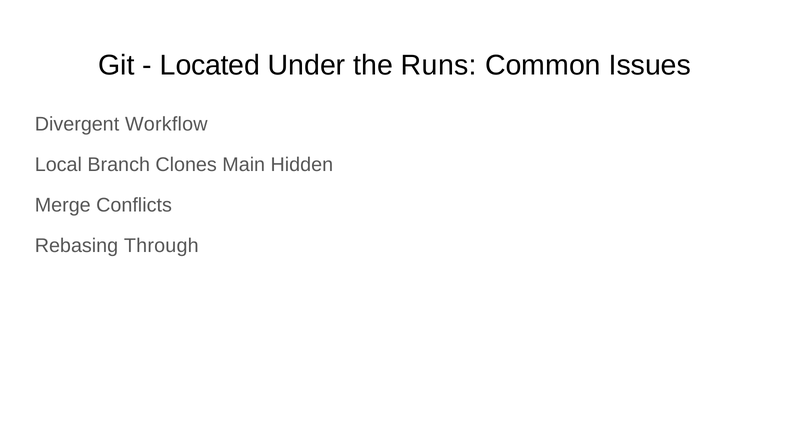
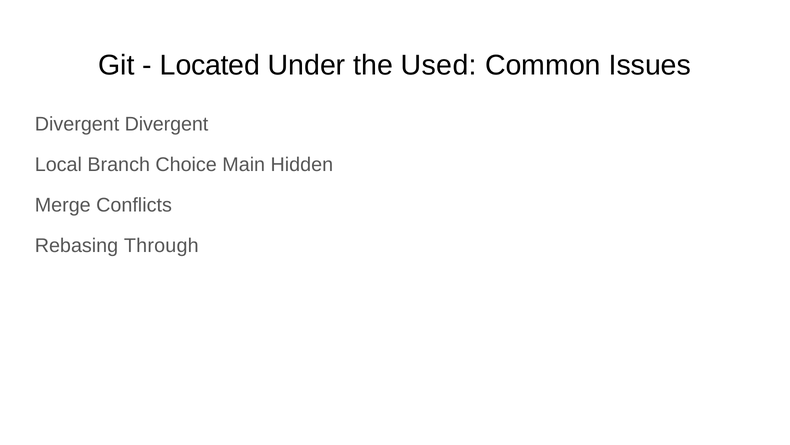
Runs: Runs -> Used (439, 65)
Divergent Workflow: Workflow -> Divergent (166, 124)
Clones: Clones -> Choice (186, 165)
